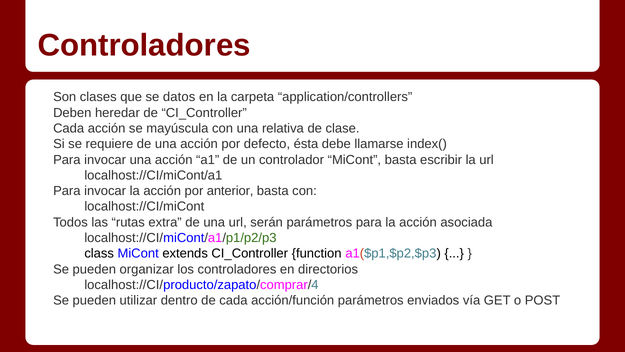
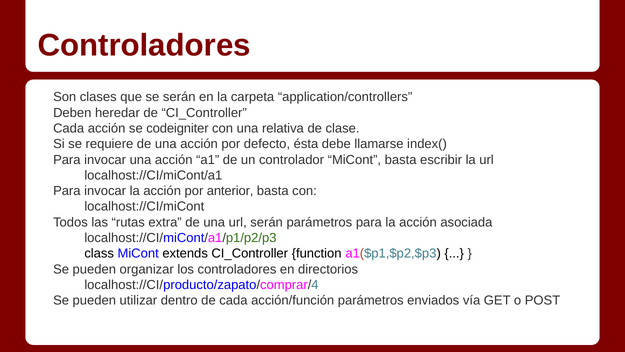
se datos: datos -> serán (179, 97)
mayúscula: mayúscula -> codeigniter (177, 128)
